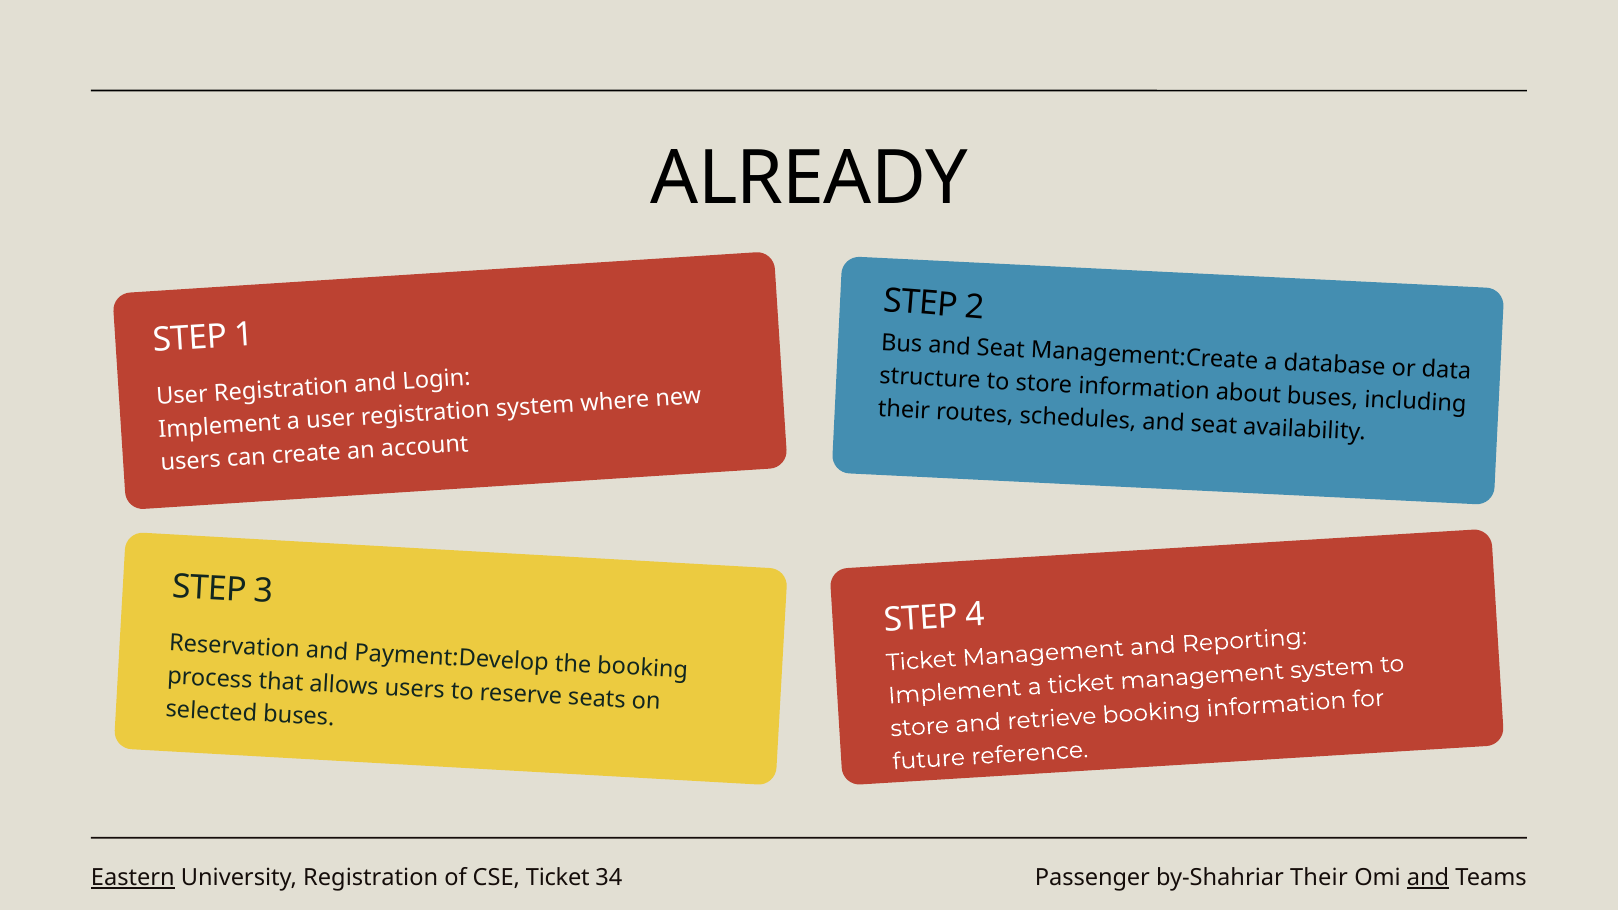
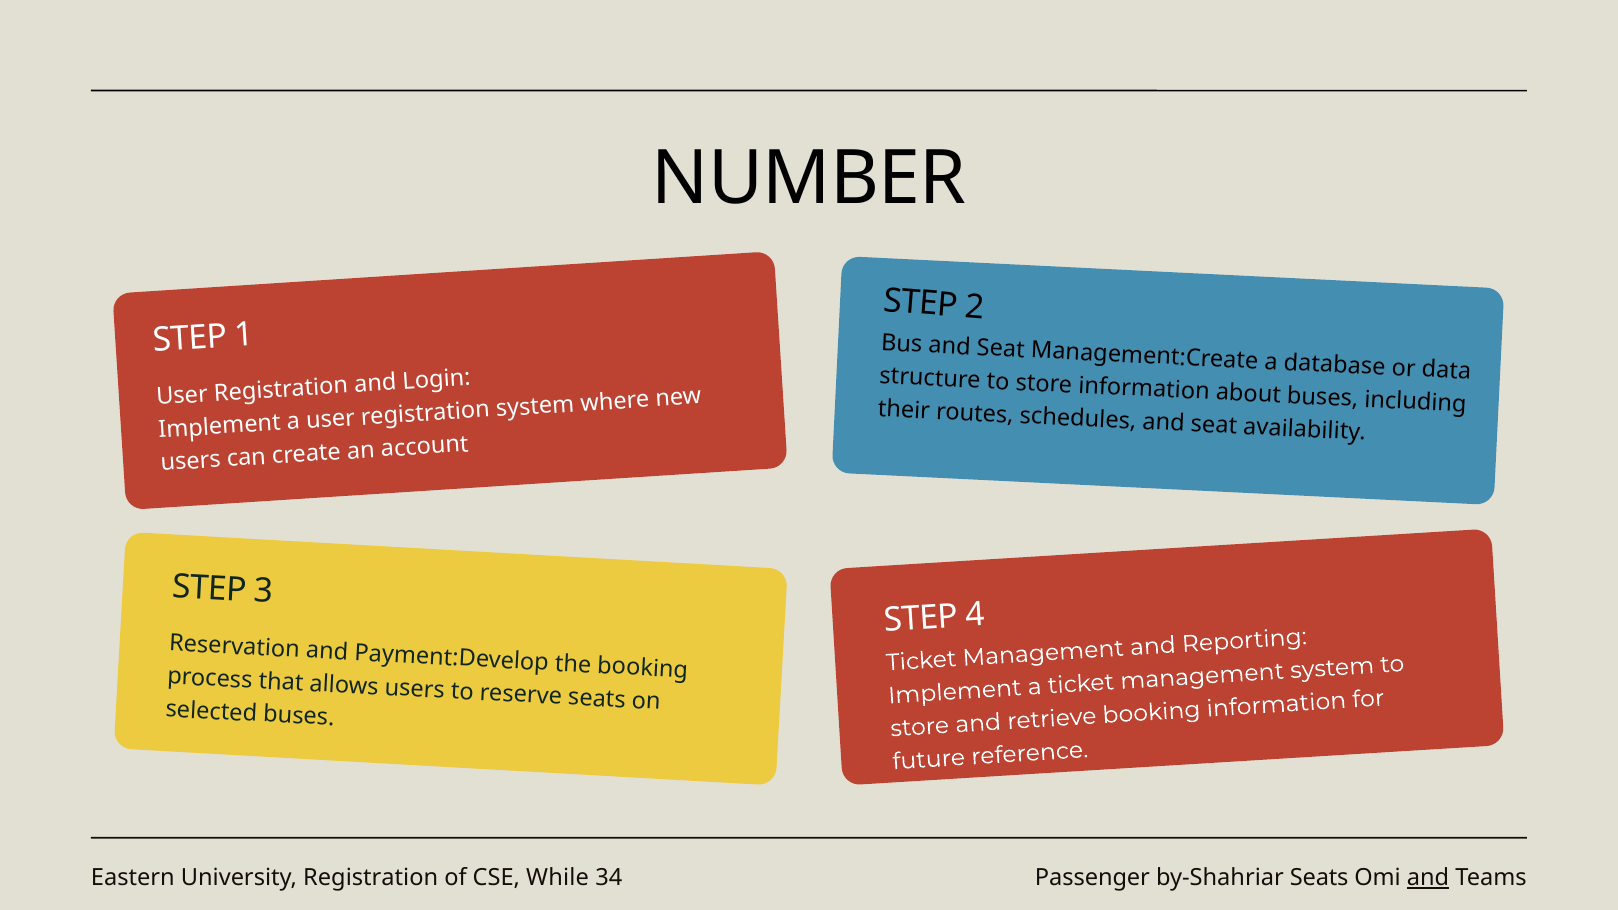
ALREADY: ALREADY -> NUMBER (809, 179)
Eastern underline: present -> none (133, 878)
CSE Ticket: Ticket -> While (558, 878)
by-Shahriar Their: Their -> Seats (1319, 878)
